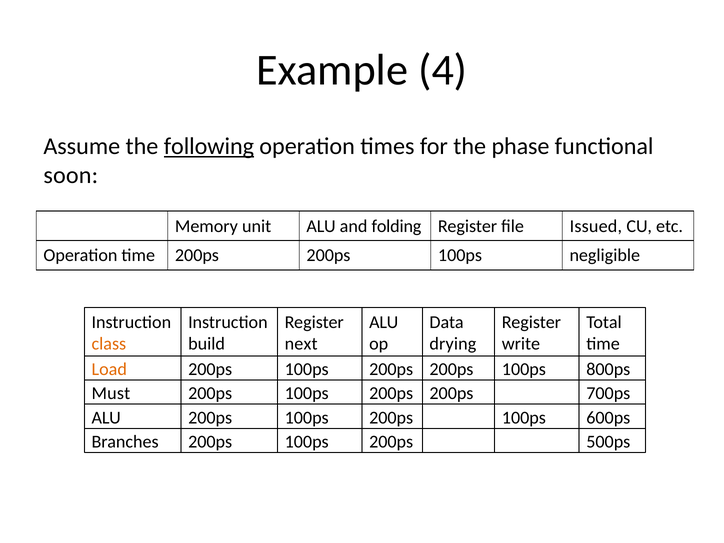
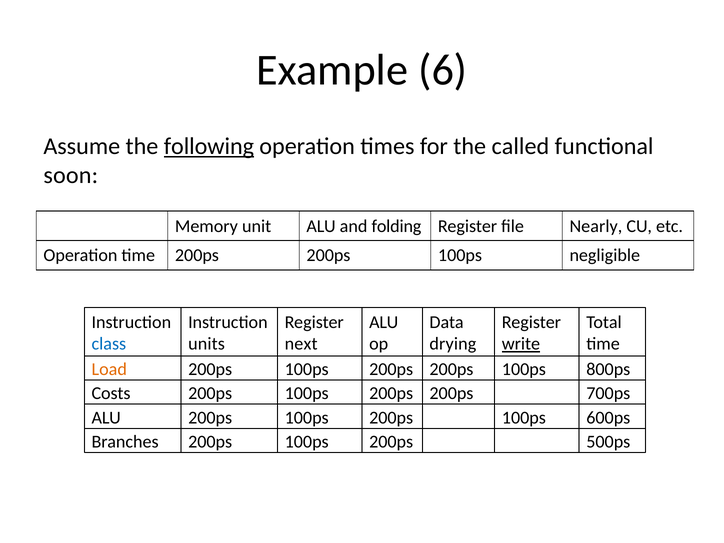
4: 4 -> 6 (443, 70)
phase: phase -> called (520, 146)
Issued: Issued -> Nearly (596, 226)
class colour: orange -> blue (109, 344)
build: build -> units (207, 344)
write underline: none -> present (521, 344)
Must: Must -> Costs (111, 393)
